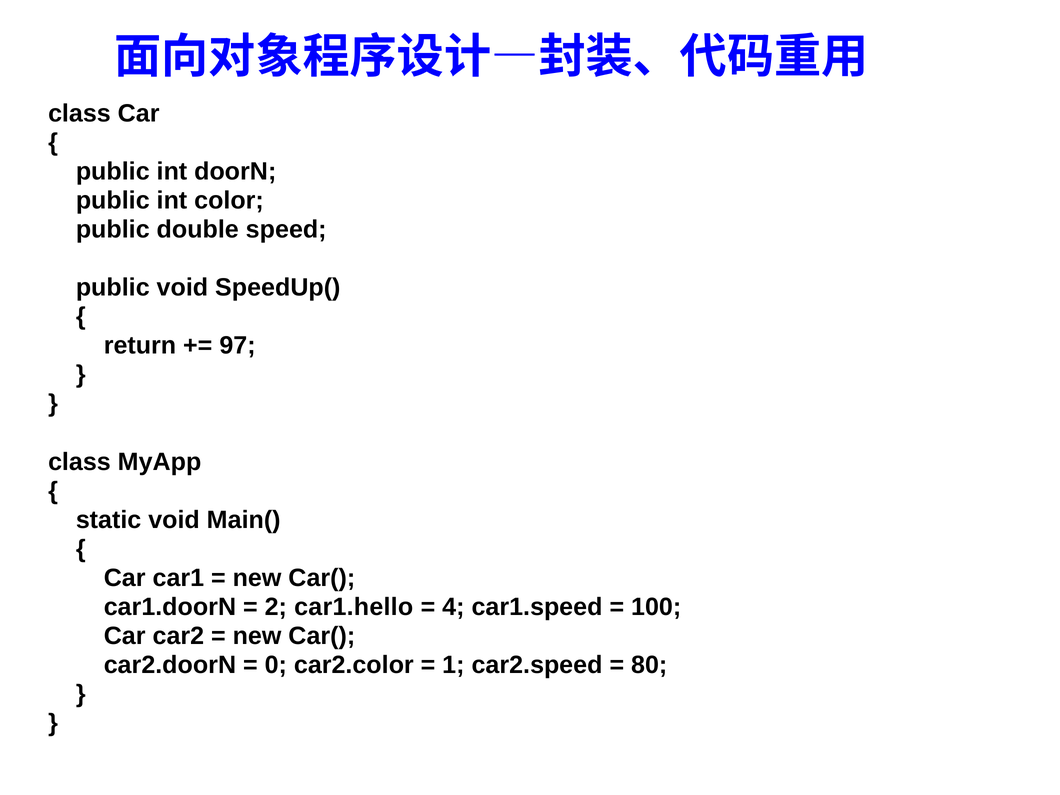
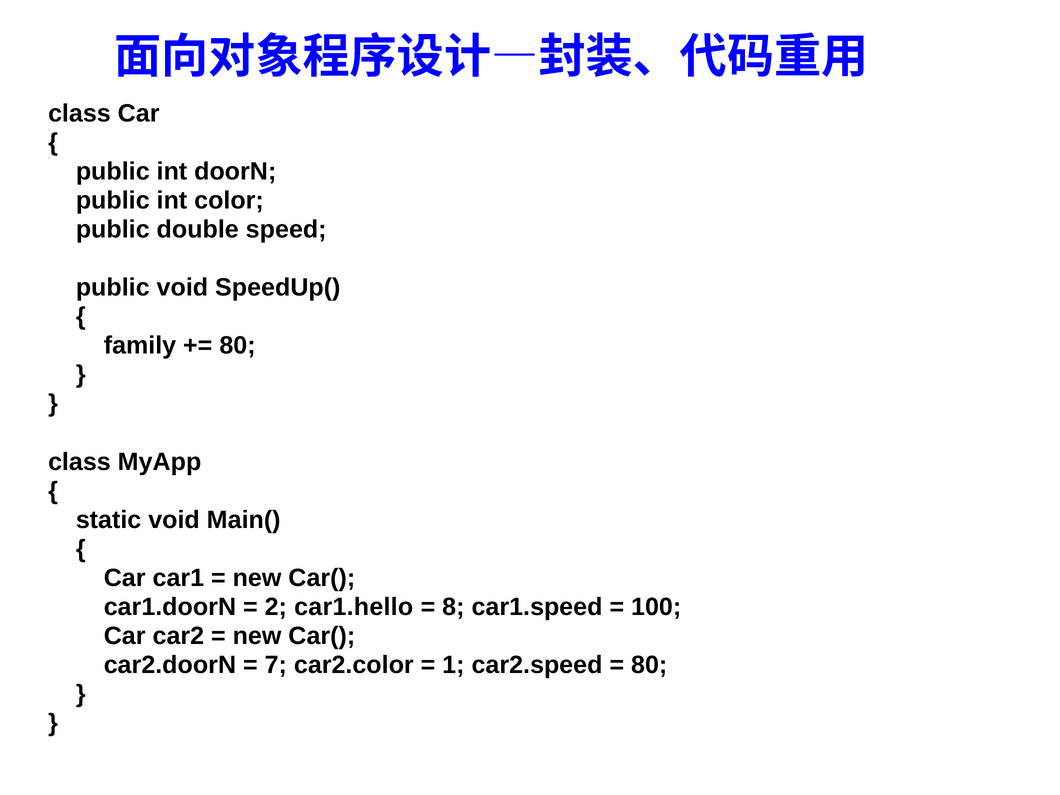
return: return -> family (140, 346)
97: 97 -> 80 (238, 346)
4: 4 -> 8 (453, 607)
0: 0 -> 7 (276, 665)
